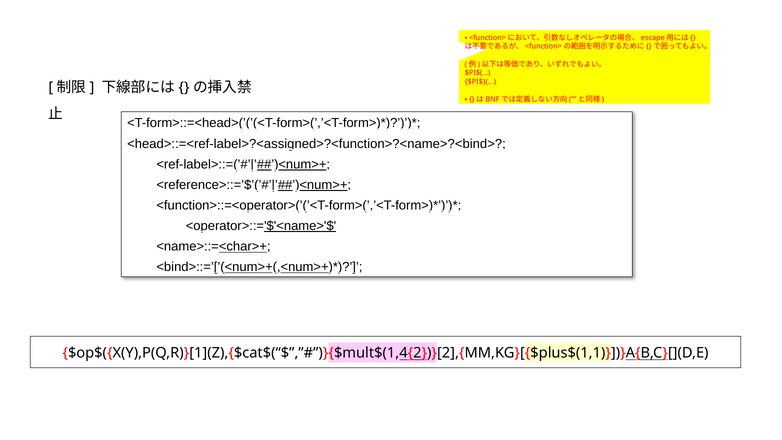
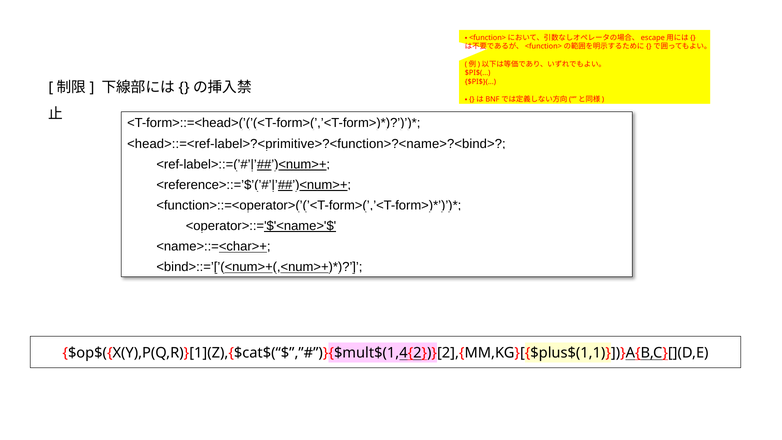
<head>::=<ref-label>?<assigned>?<function>?<name>?<bind>: <head>::=<ref-label>?<assigned>?<function>?<name>?<bind> -> <head>::=<ref-label>?<primitive>?<function>?<name>?<bind> (316, 144)
